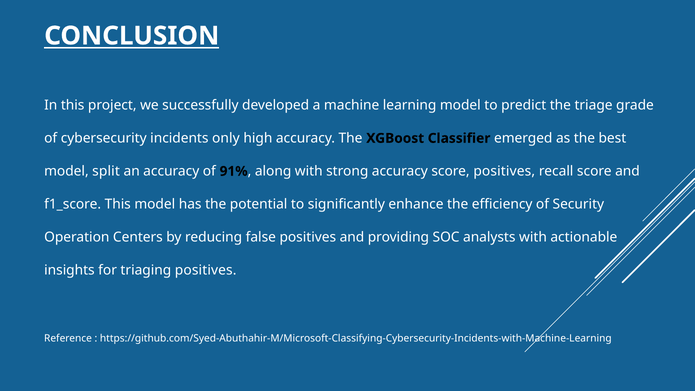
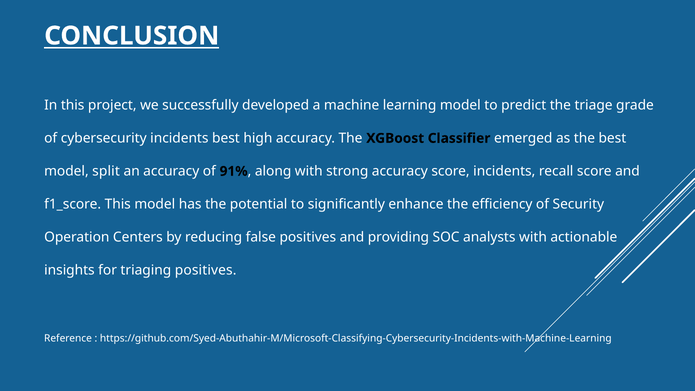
incidents only: only -> best (226, 138)
score positives: positives -> incidents (504, 171)
